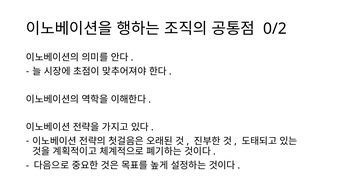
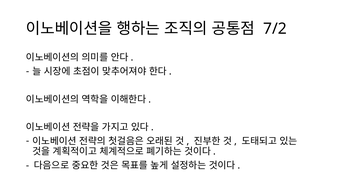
0/2: 0/2 -> 7/2 (275, 29)
